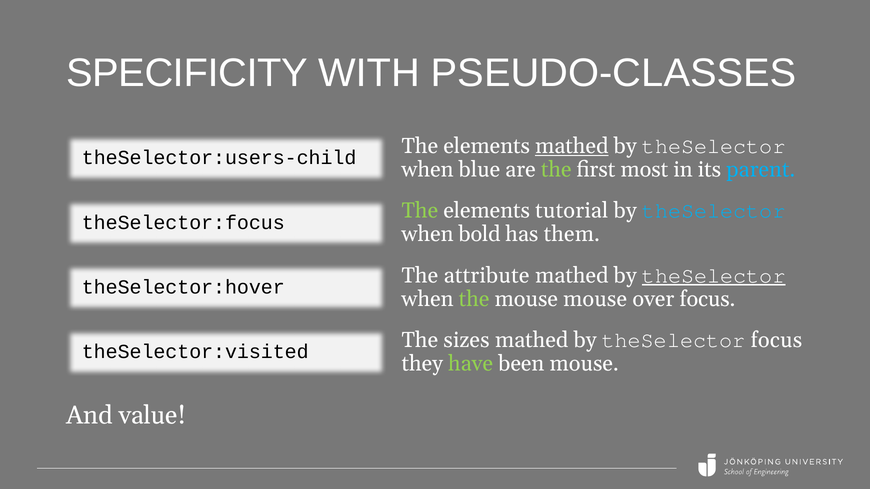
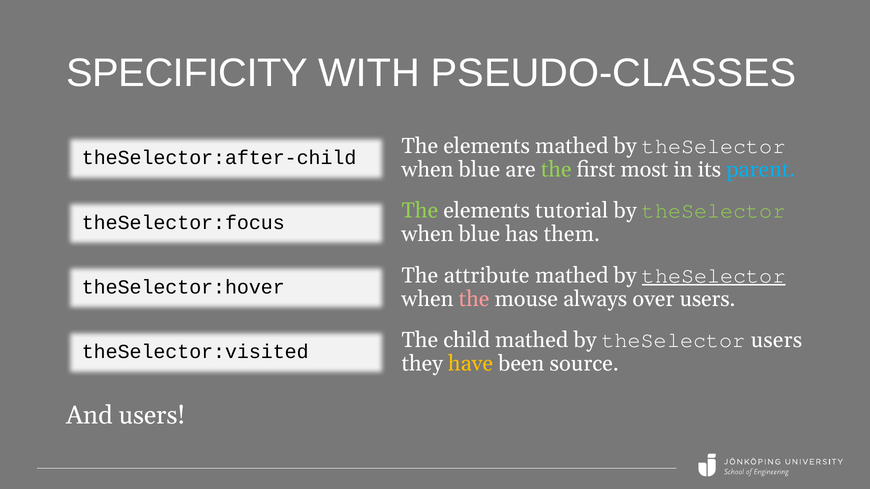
theSelector:users-child: theSelector:users-child -> theSelector:after-child (219, 158)
mathed underline: present -> none (572, 146)
theSelector colour: light blue -> light green (714, 211)
bold: bold -> blue (479, 234)
the colour: light green -> pink (474, 299)
mouse mouse: mouse -> always (595, 299)
over focus: focus -> users (708, 299)
sizes: sizes -> child (467, 340)
theSelector focus: focus -> users (776, 340)
have colour: light green -> yellow (471, 364)
been mouse: mouse -> source (584, 364)
And value: value -> users (152, 416)
